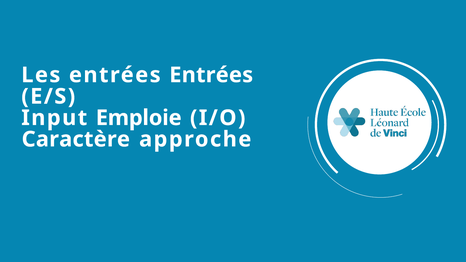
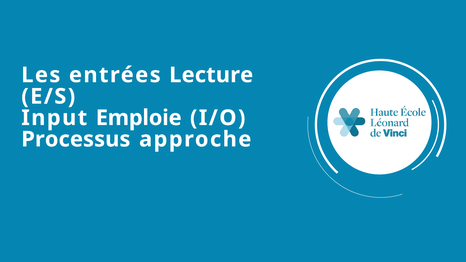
entrées Entrées: Entrées -> Lecture (211, 75)
Caractère: Caractère -> Processus (76, 139)
